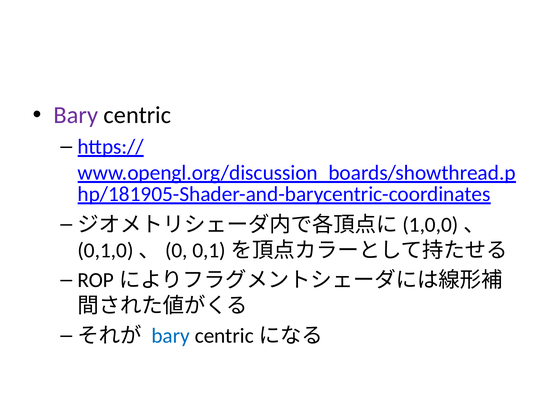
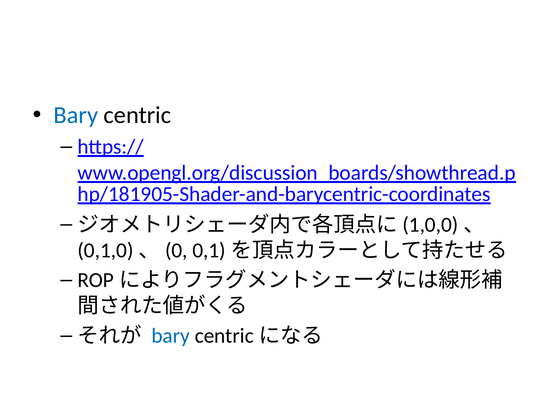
Bary colour: purple -> blue (76, 115)
